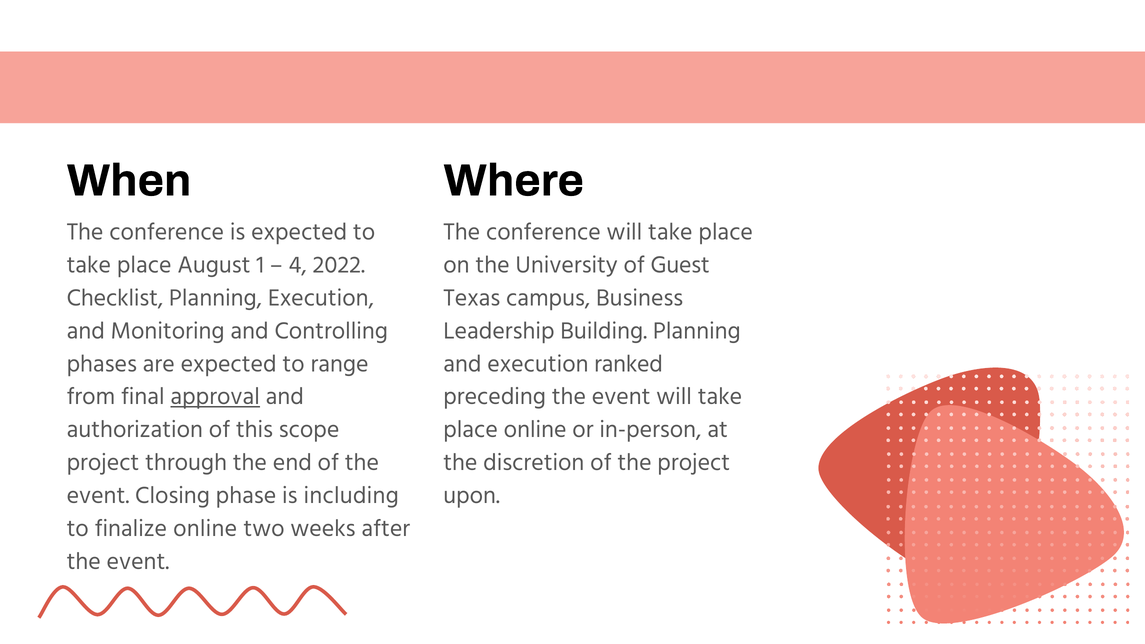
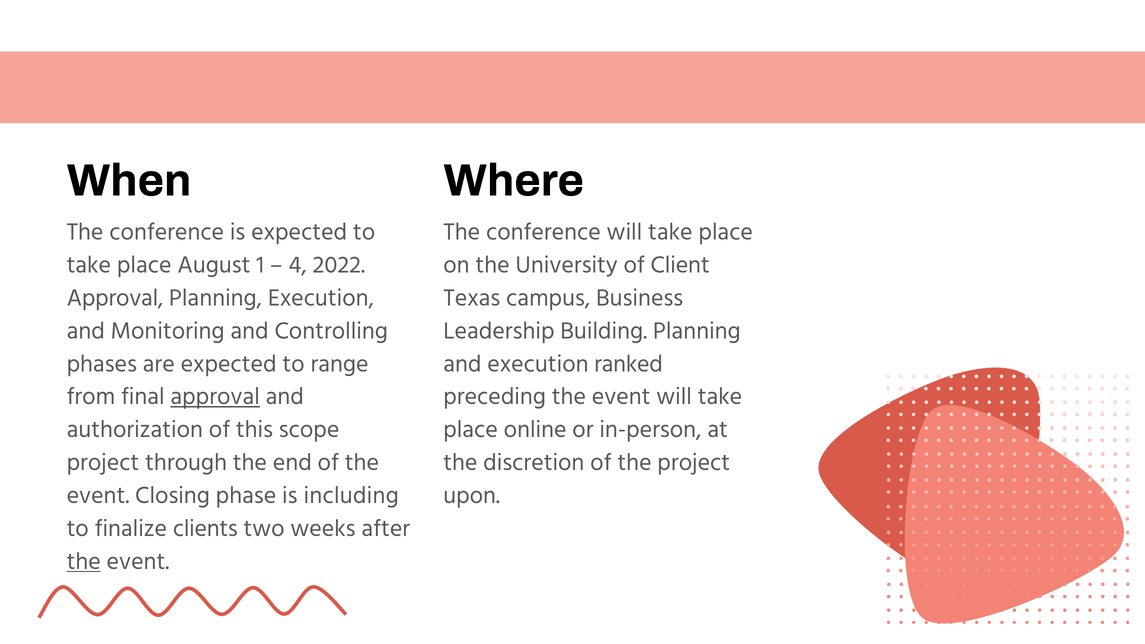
Guest: Guest -> Client (680, 265)
Checklist: Checklist -> Approval (115, 298)
finalize online: online -> clients (205, 528)
the underline: none -> present (84, 561)
